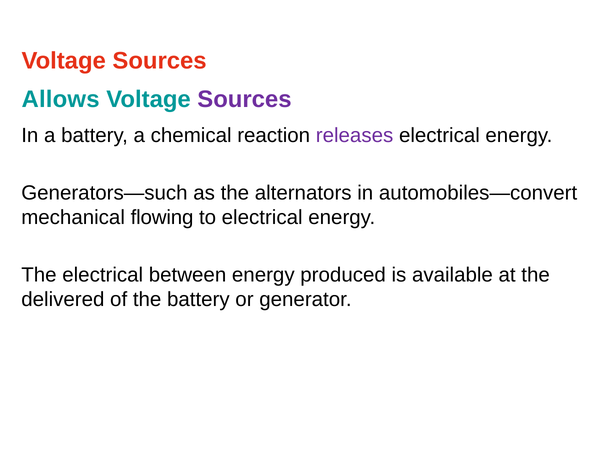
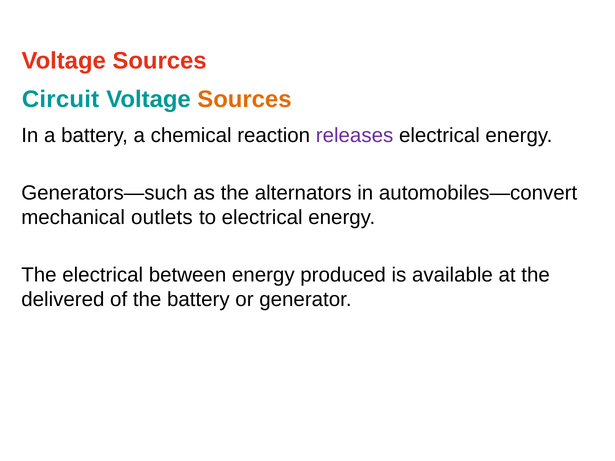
Allows: Allows -> Circuit (61, 100)
Sources colour: purple -> orange (244, 100)
flowing: flowing -> outlets (162, 218)
